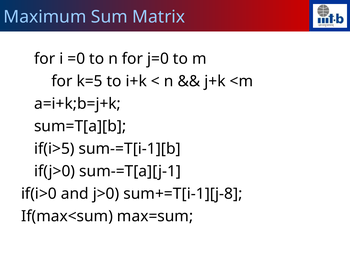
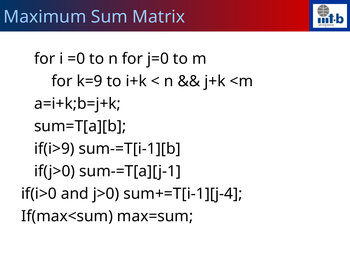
k=5: k=5 -> k=9 (90, 81)
if(i>5: if(i>5 -> if(i>9 (54, 149)
sum+=T[i-1][j-8: sum+=T[i-1][j-8 -> sum+=T[i-1][j-4 (183, 194)
